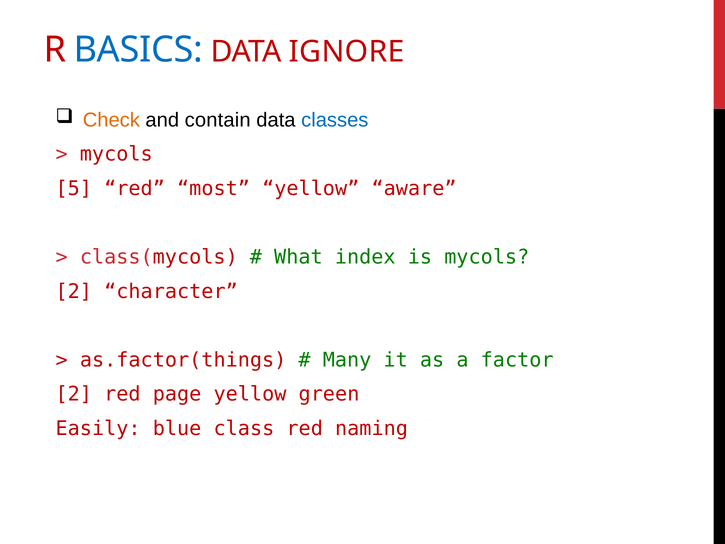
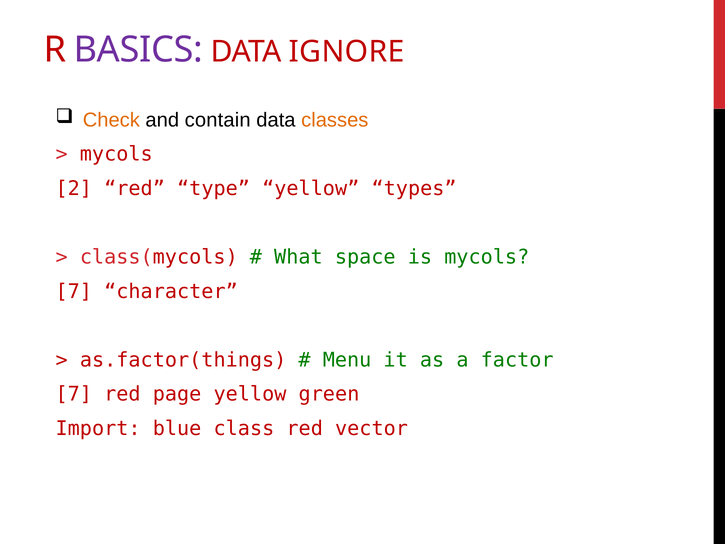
BASICS colour: blue -> purple (138, 50)
classes colour: blue -> orange (335, 120)
5: 5 -> 2 (74, 188)
most: most -> type (214, 188)
aware: aware -> types (414, 188)
index: index -> space (365, 257)
2: 2 -> 7 (74, 291)
Many: Many -> Menu (347, 360)
2: 2 -> 7 (74, 394)
Easily: Easily -> Import (98, 428)
naming: naming -> vector (372, 428)
